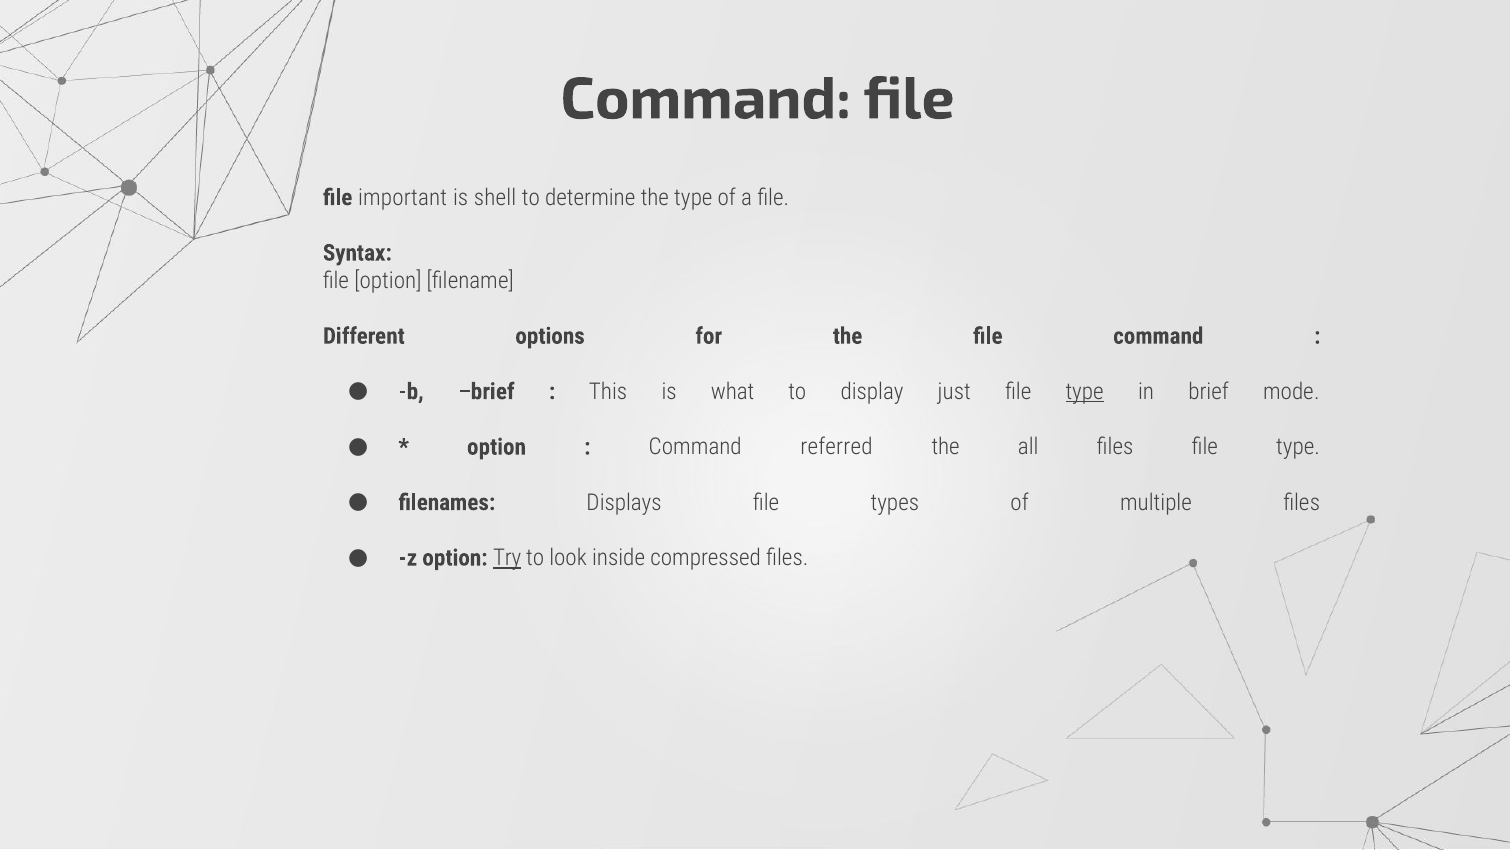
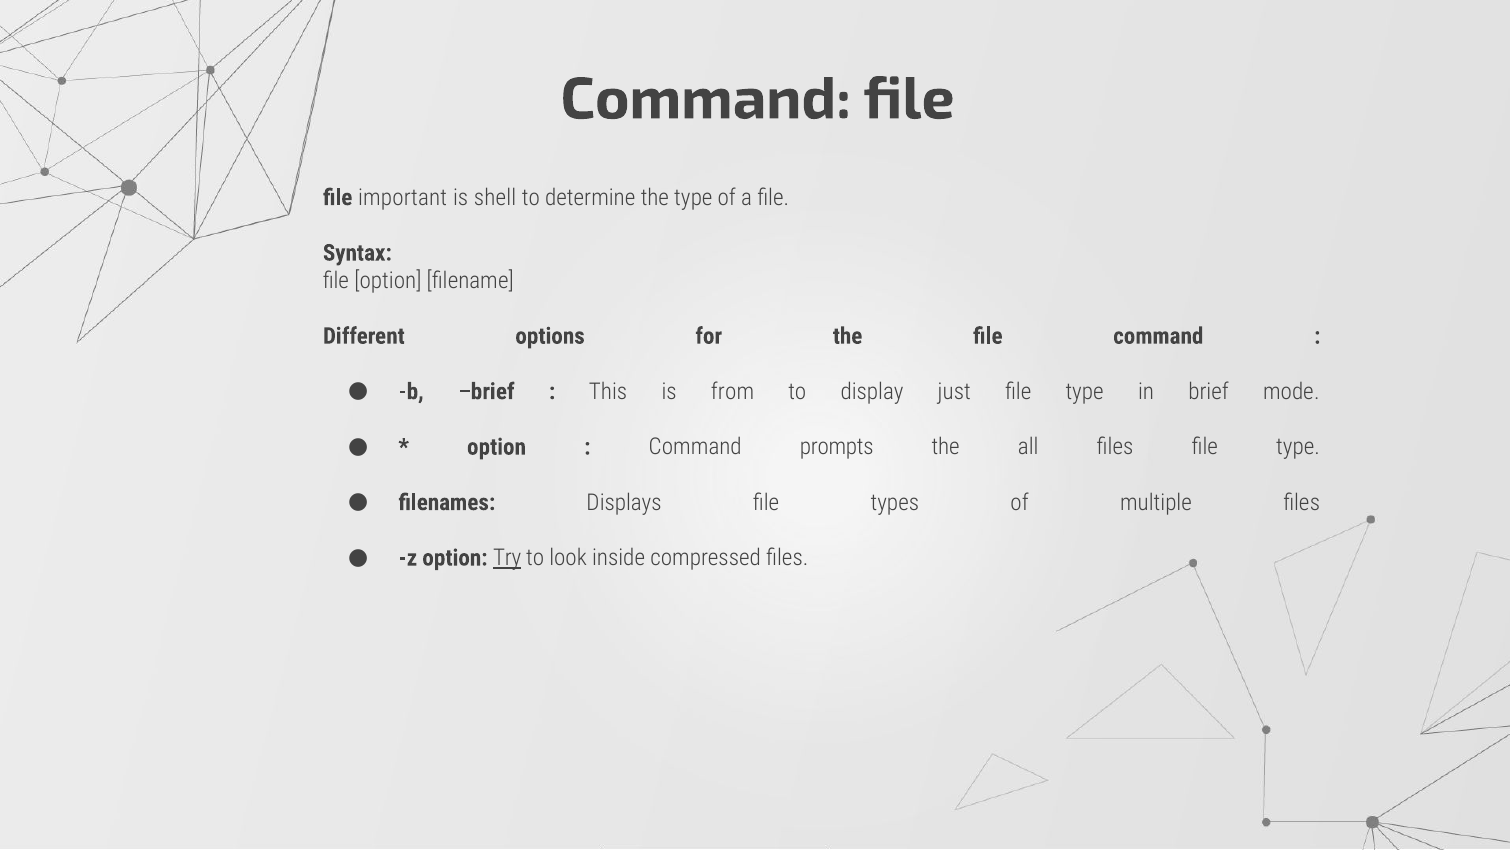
what: what -> from (732, 391)
type underline: present -> none (1085, 391)
referred: referred -> prompts (837, 447)
